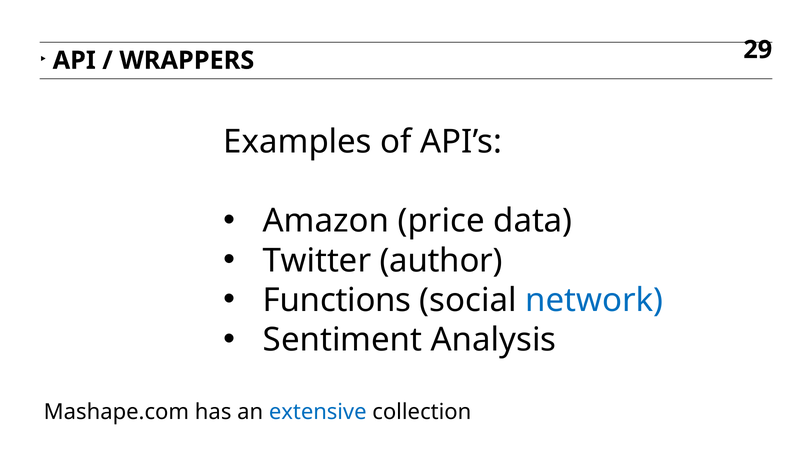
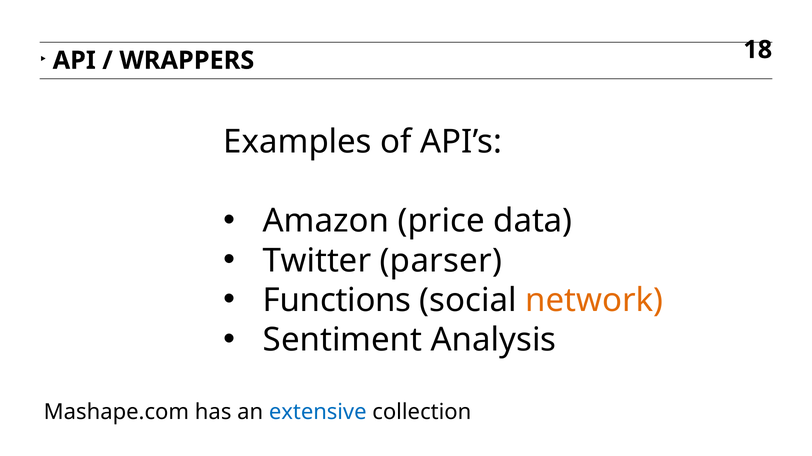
29: 29 -> 18 (758, 50)
author: author -> parser (441, 261)
network colour: blue -> orange (594, 300)
